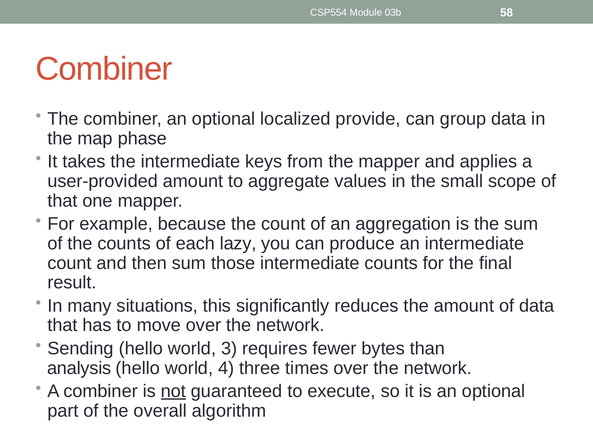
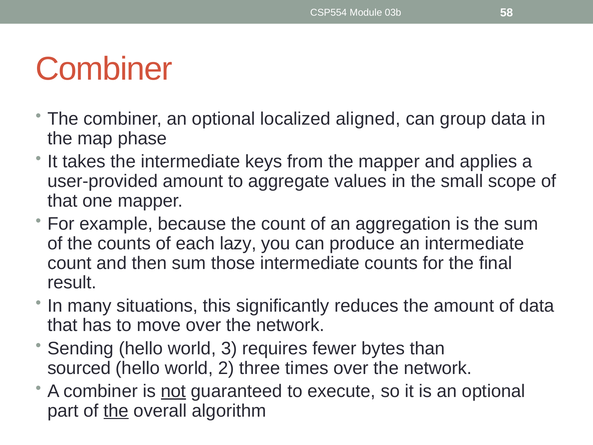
provide: provide -> aligned (368, 119)
analysis: analysis -> sourced (79, 368)
4: 4 -> 2 (226, 368)
the underline: none -> present (116, 411)
